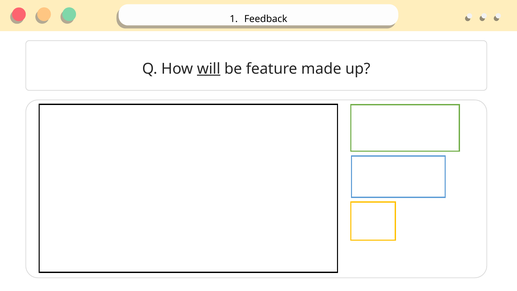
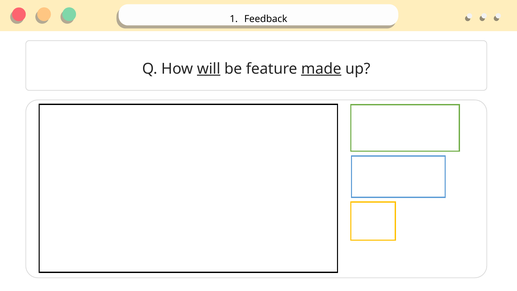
made underline: none -> present (321, 69)
